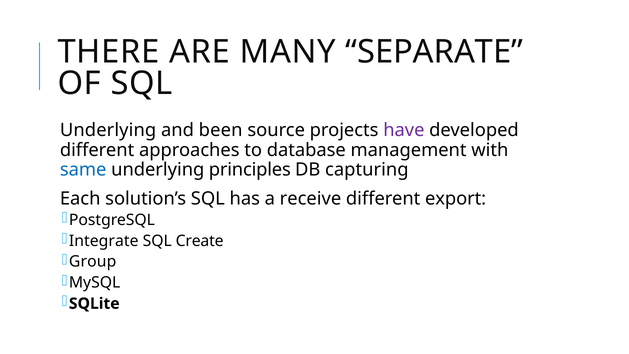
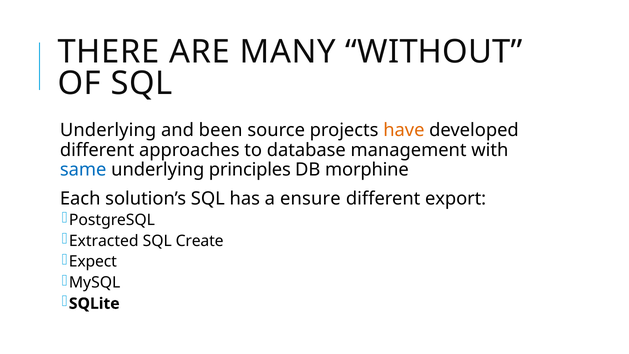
SEPARATE: SEPARATE -> WITHOUT (434, 52)
have colour: purple -> orange (404, 130)
capturing: capturing -> morphine (367, 170)
receive: receive -> ensure (310, 199)
Integrate: Integrate -> Extracted (104, 241)
Group: Group -> Expect (93, 262)
